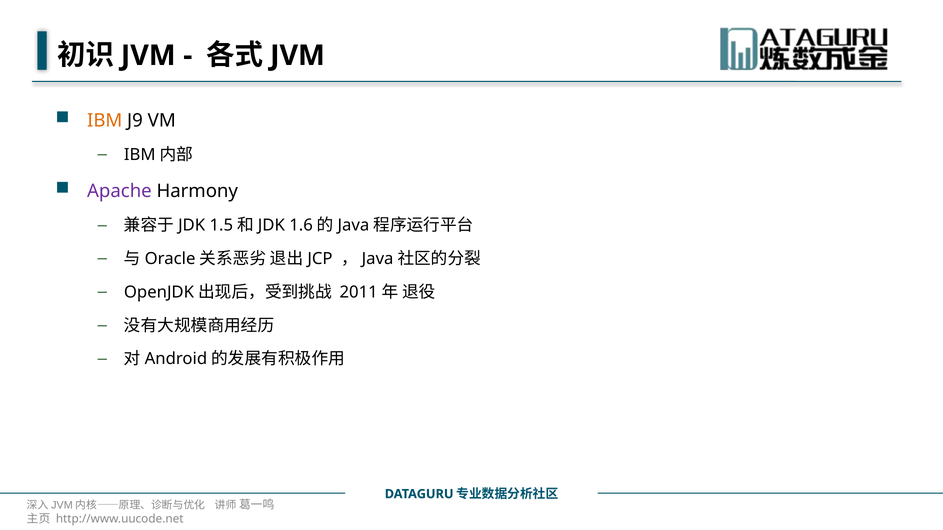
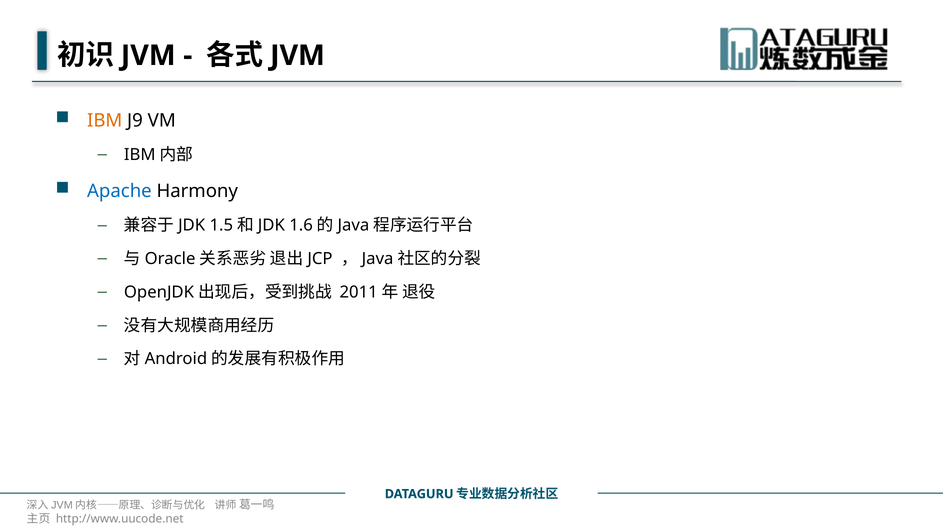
Apache colour: purple -> blue (119, 191)
